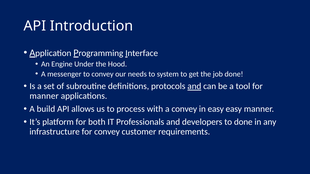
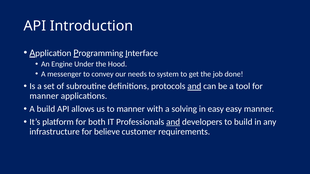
to process: process -> manner (131, 109)
a convey: convey -> solving (184, 109)
and underline: none -> present (173, 122)
to done: done -> build (243, 122)
for convey: convey -> believe (107, 132)
